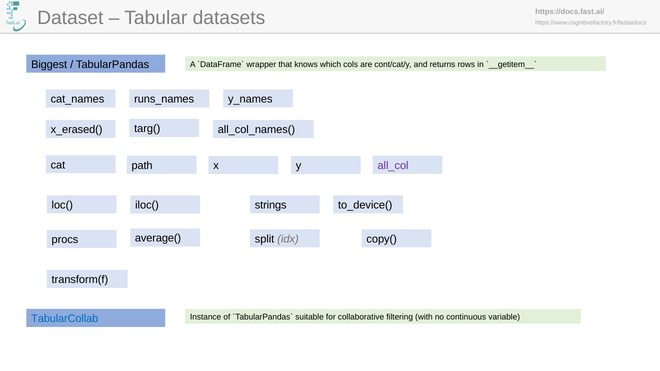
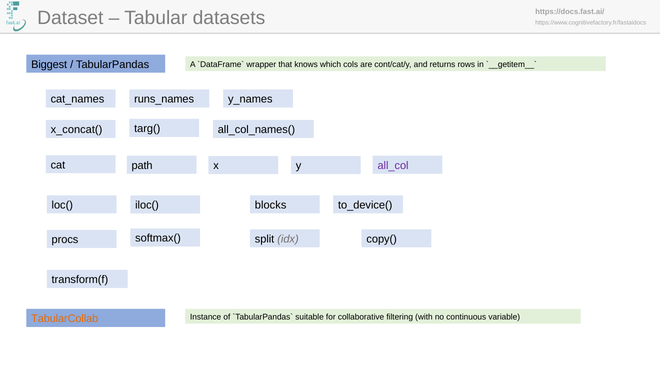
x_erased(: x_erased( -> x_concat( (76, 130)
strings: strings -> blocks (271, 205)
average(: average( -> softmax( (158, 238)
TabularCollab colour: blue -> orange (65, 319)
